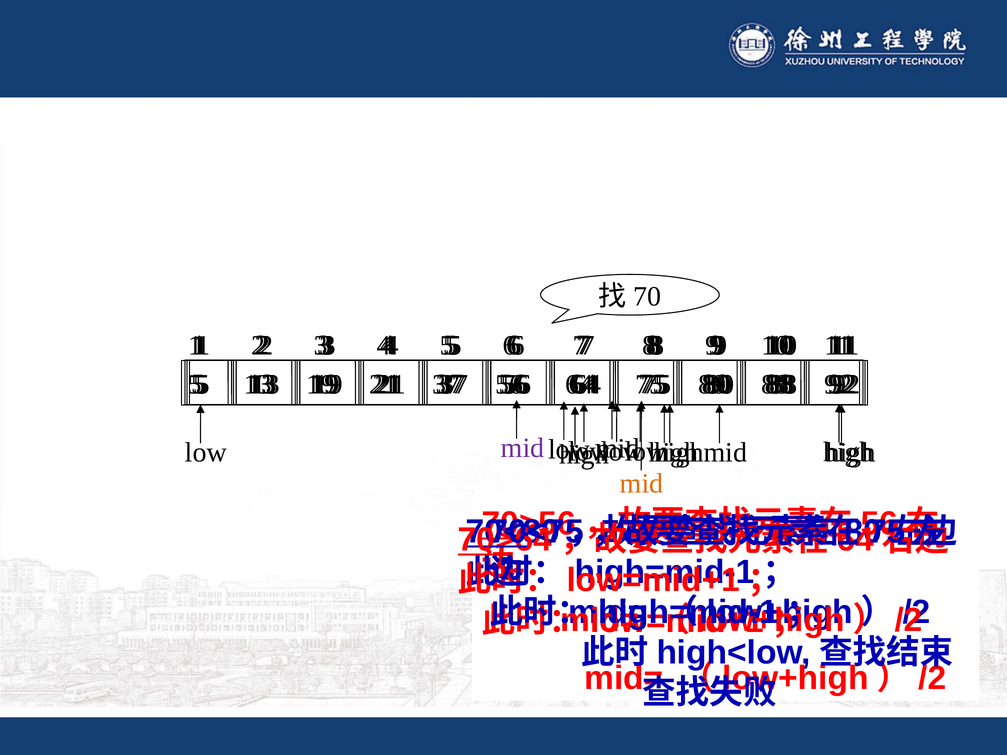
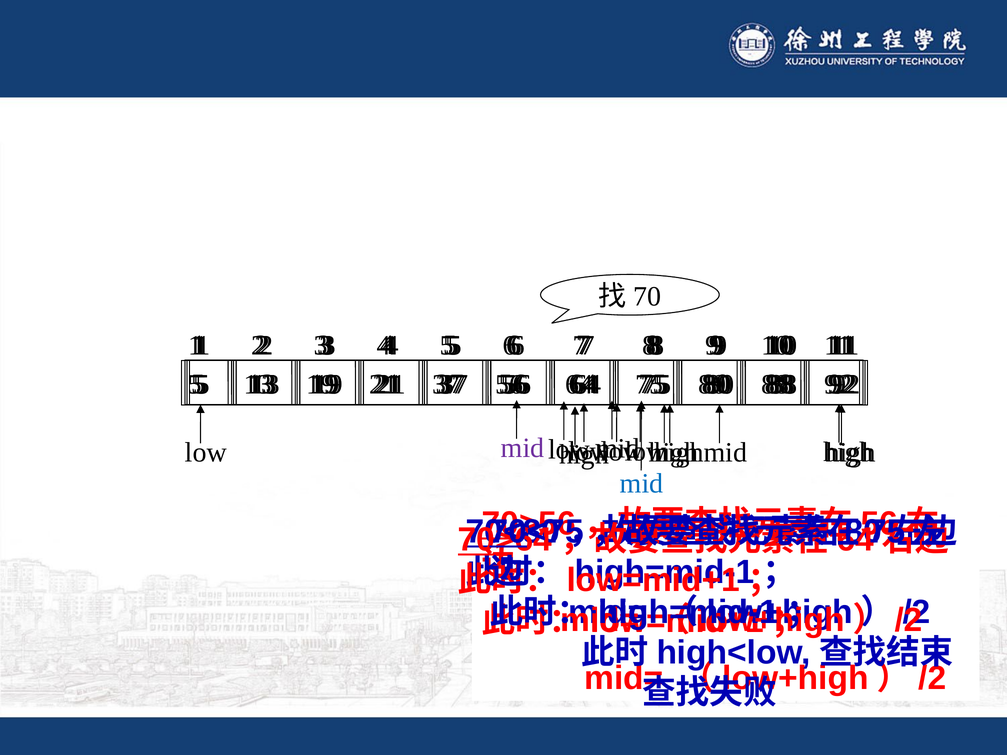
mid colour: orange -> blue (642, 484)
